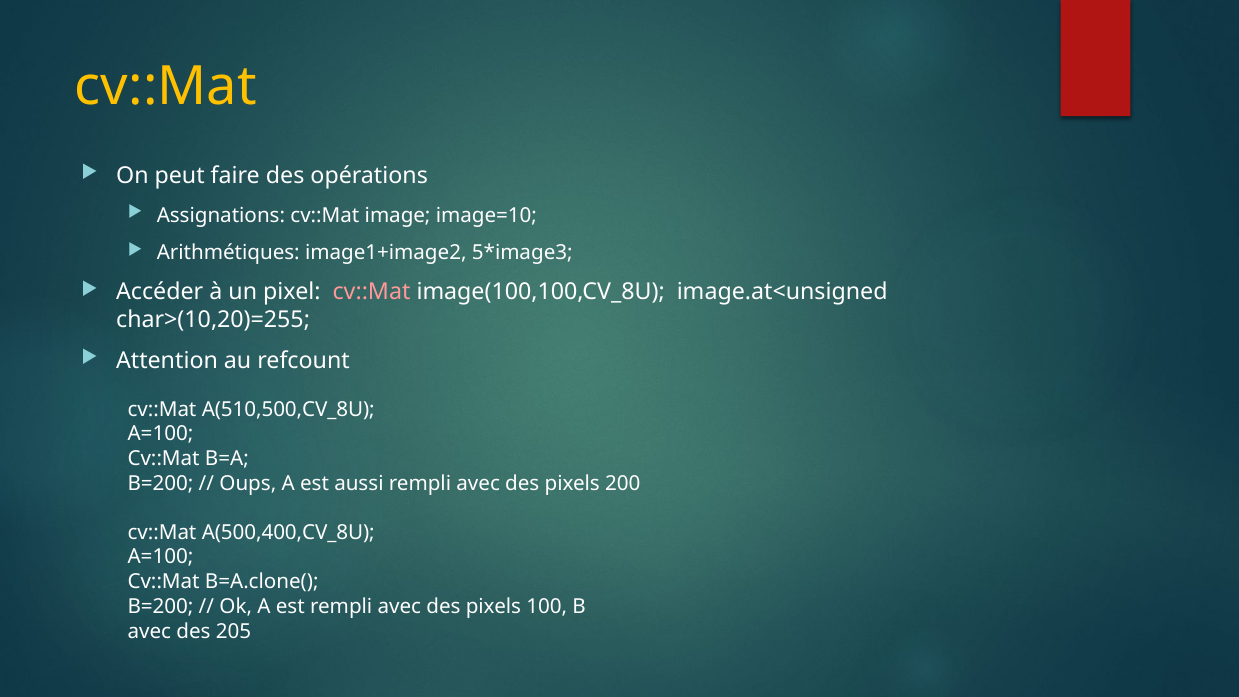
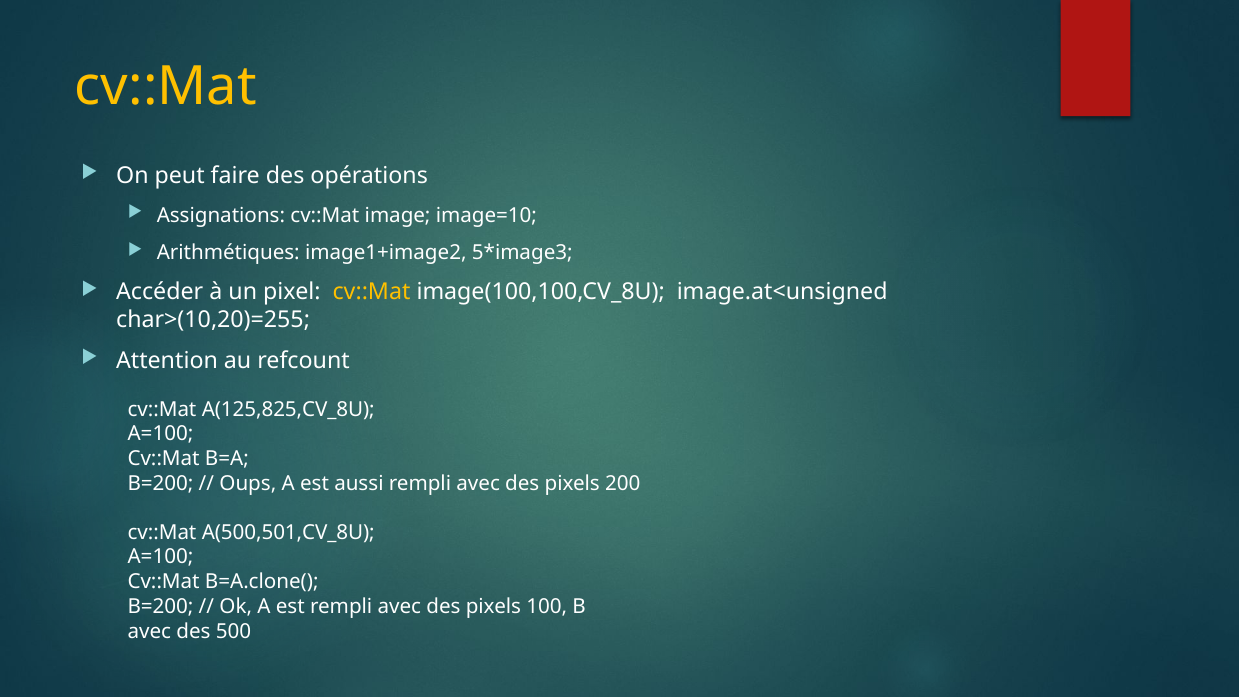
cv::Mat colour: pink -> yellow (372, 292)
A(510,500,CV_8U: A(510,500,CV_8U -> A(125,825,CV_8U (288, 409)
A(500,400,CV_8U: A(500,400,CV_8U -> A(500,501,CV_8U (288, 532)
205: 205 -> 500 (233, 631)
